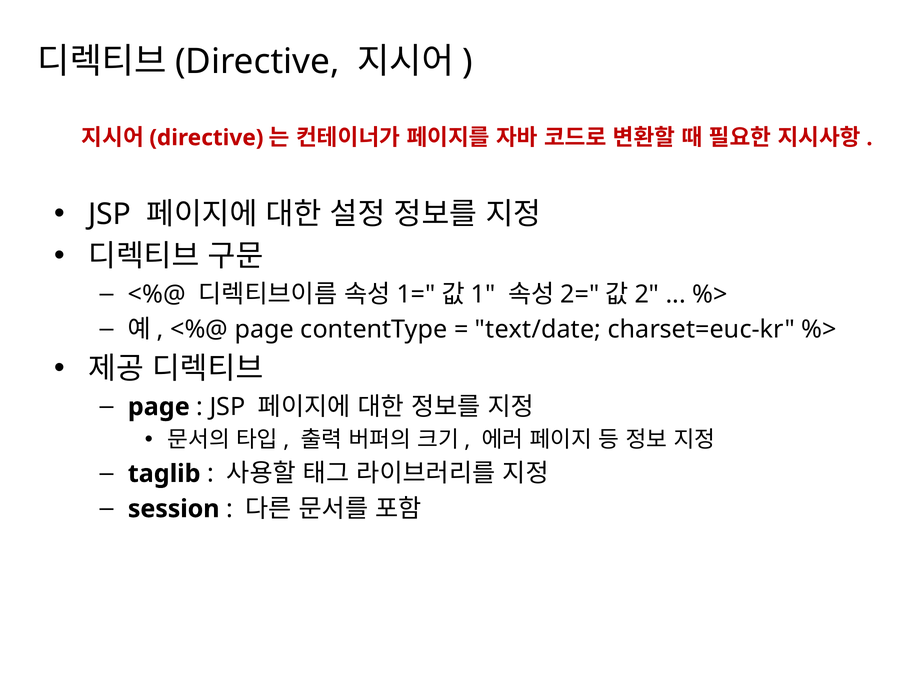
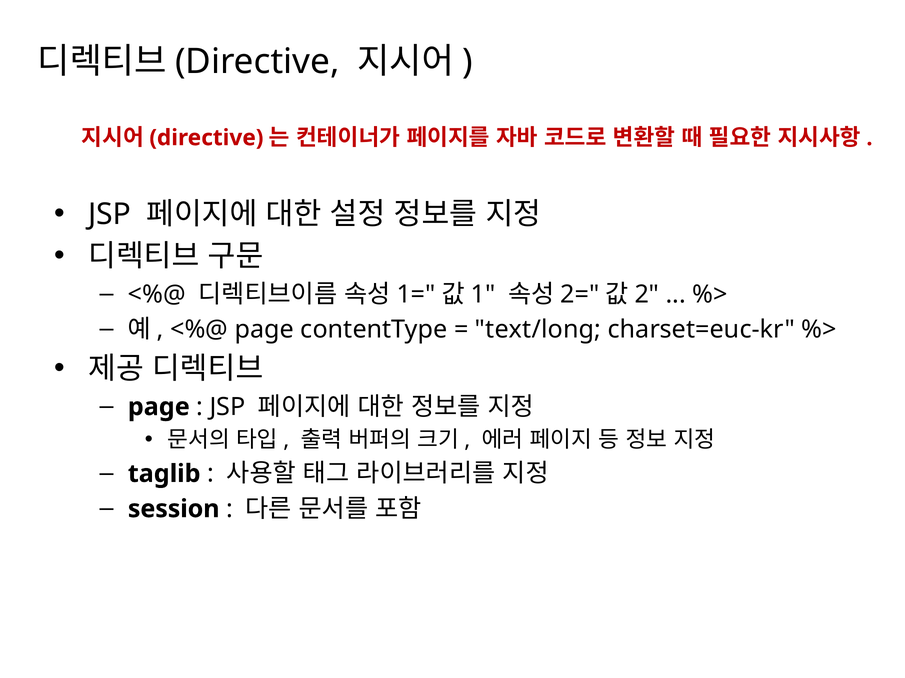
text/date: text/date -> text/long (538, 330)
